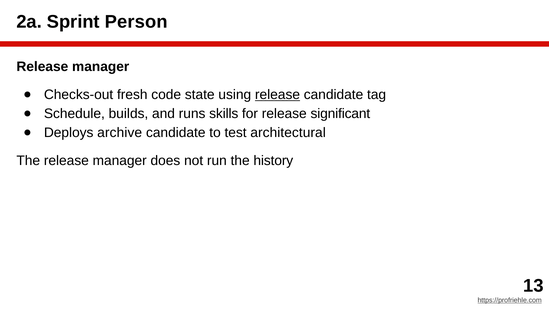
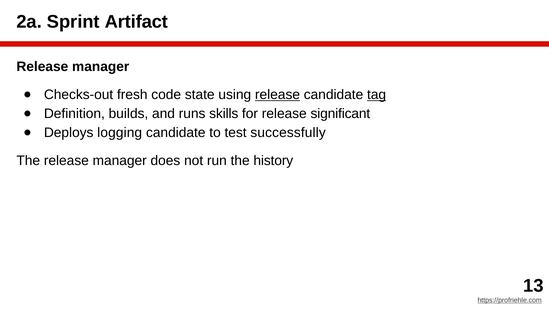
Person: Person -> Artifact (136, 22)
tag underline: none -> present (377, 95)
Schedule: Schedule -> Definition (74, 114)
archive: archive -> logging (120, 133)
architectural: architectural -> successfully (288, 133)
